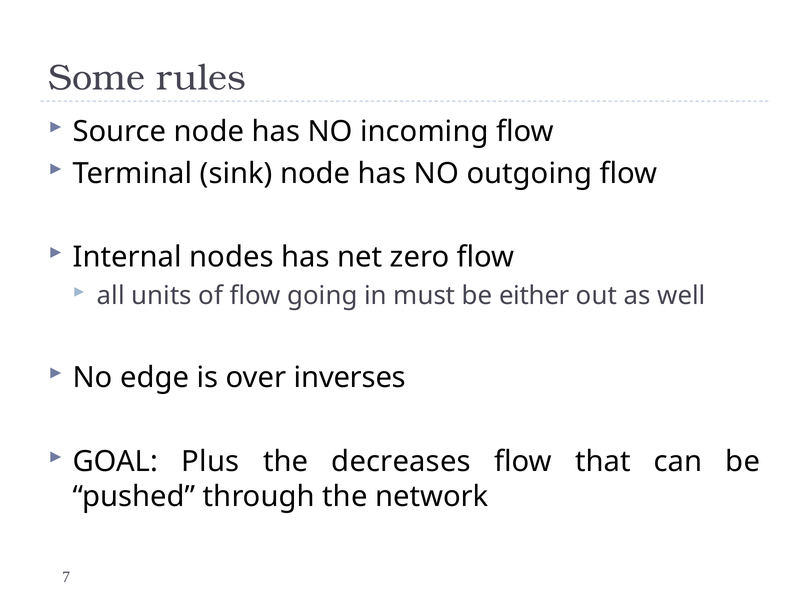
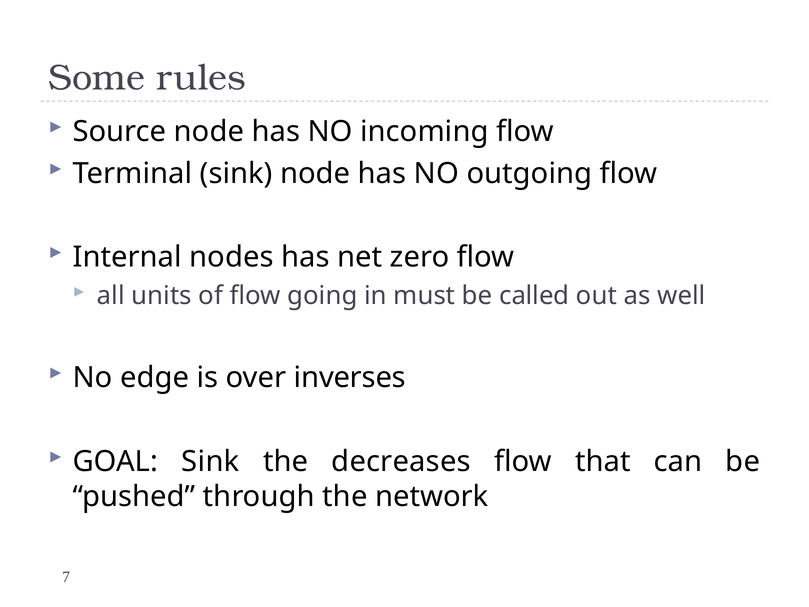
either: either -> called (534, 296)
GOAL Plus: Plus -> Sink (210, 461)
